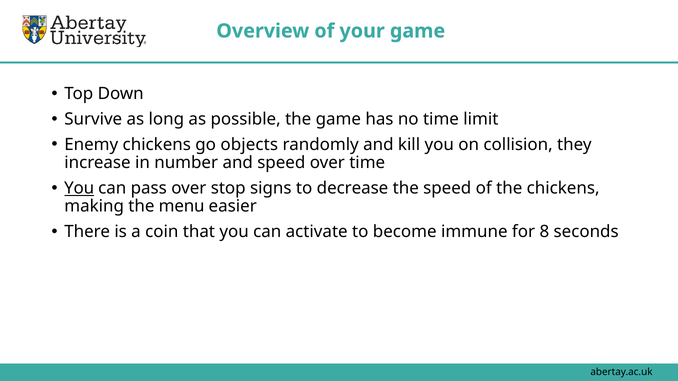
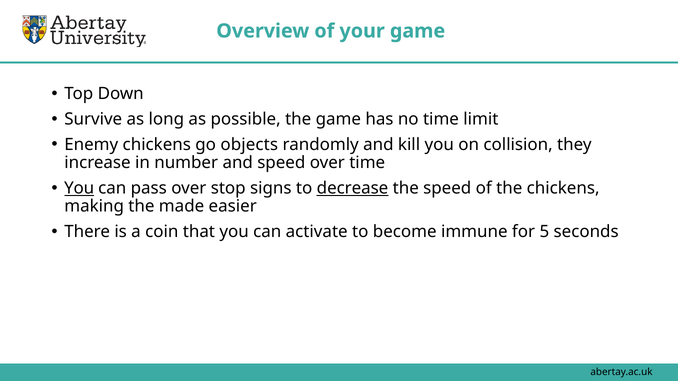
decrease underline: none -> present (353, 188)
menu: menu -> made (182, 207)
8: 8 -> 5 (544, 232)
